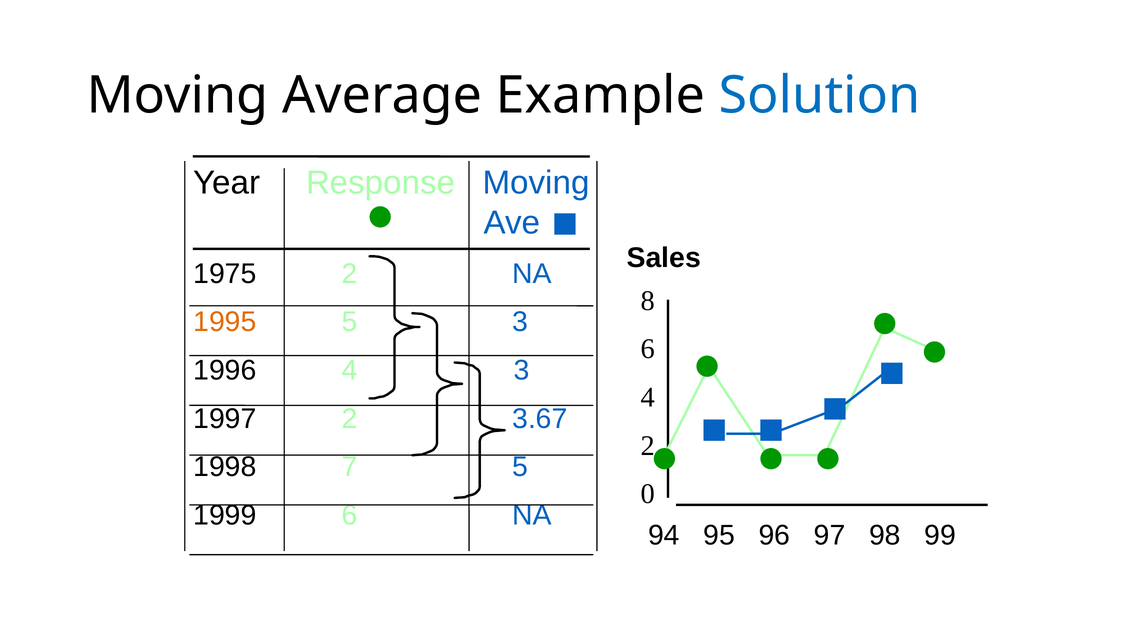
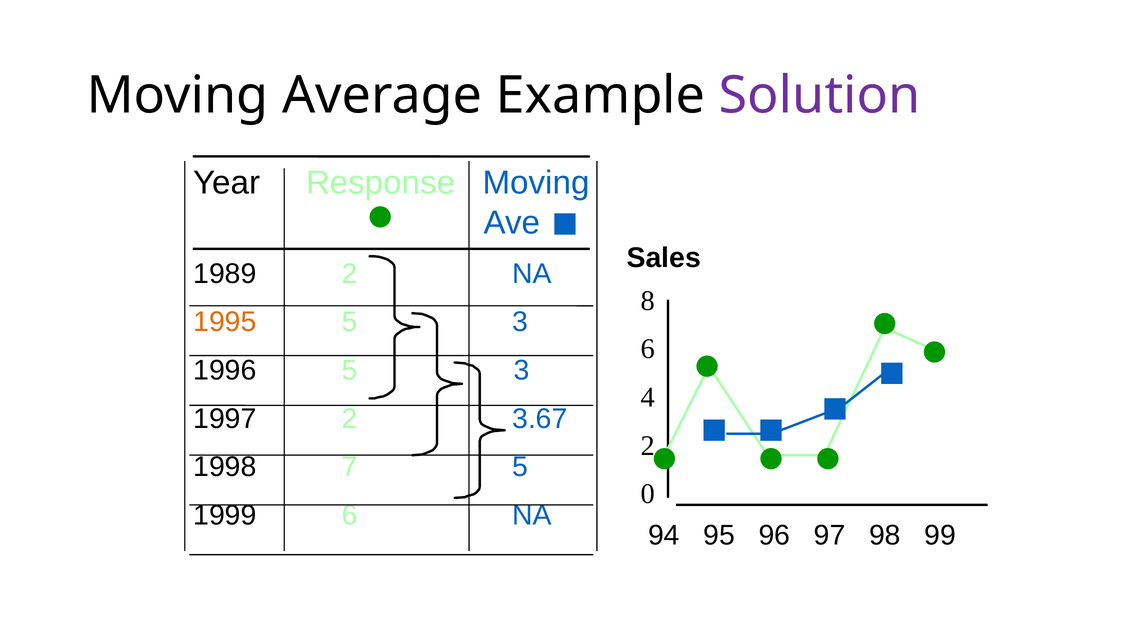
Solution colour: blue -> purple (820, 96)
1975: 1975 -> 1989 (225, 273)
1996 4: 4 -> 5 (350, 370)
